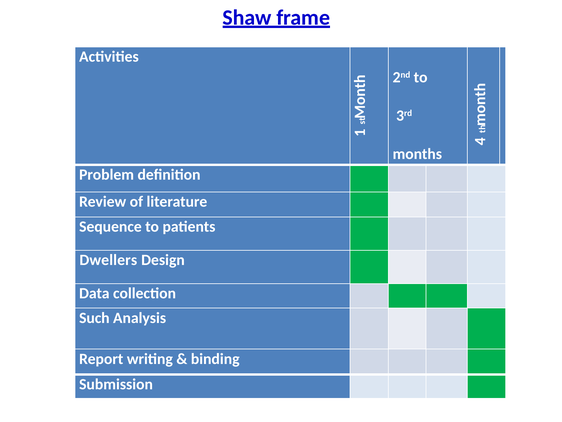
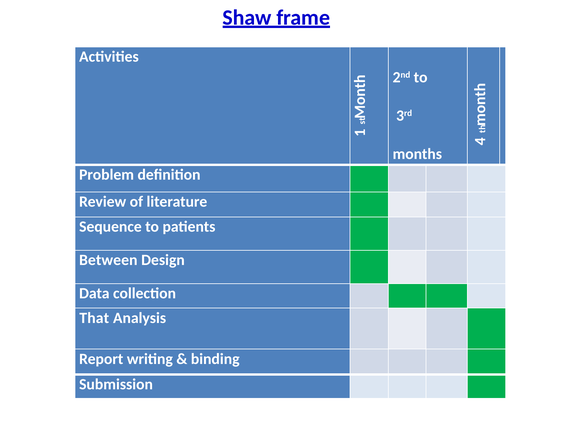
Dwellers: Dwellers -> Between (108, 260)
Such: Such -> That (94, 317)
